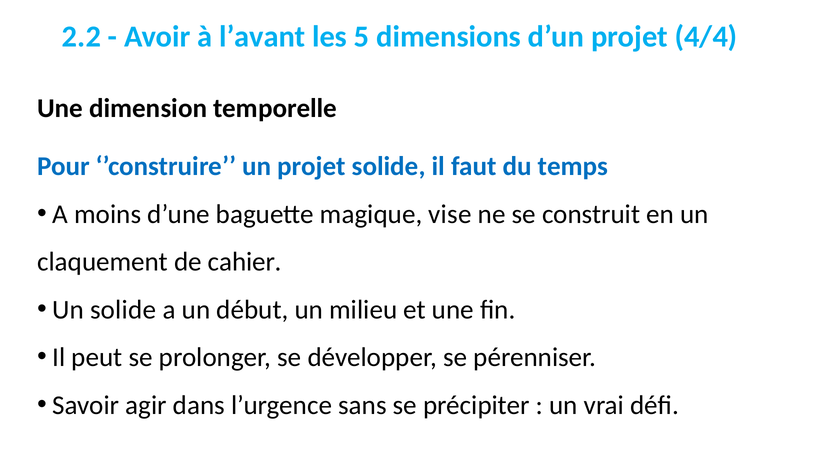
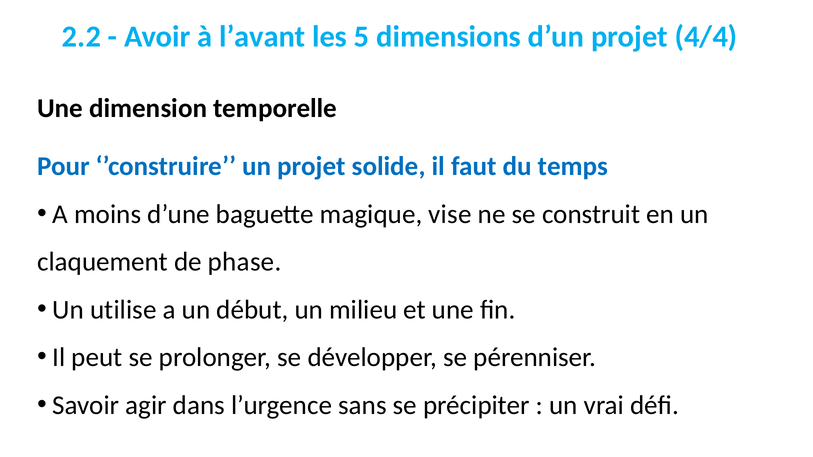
cahier: cahier -> phase (245, 262)
Un solide: solide -> utilise (123, 310)
